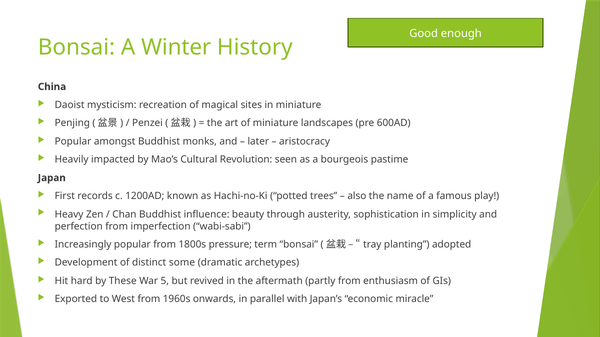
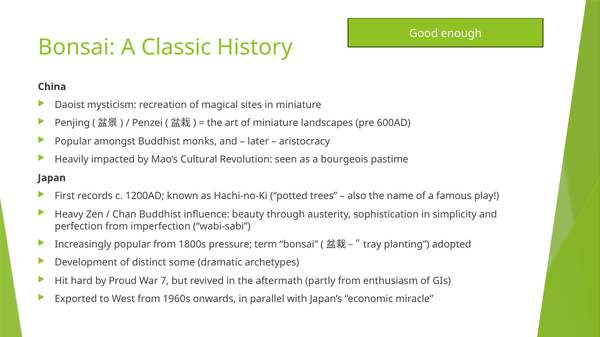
Winter: Winter -> Classic (176, 47)
These: These -> Proud (123, 281)
5: 5 -> 7 (165, 281)
